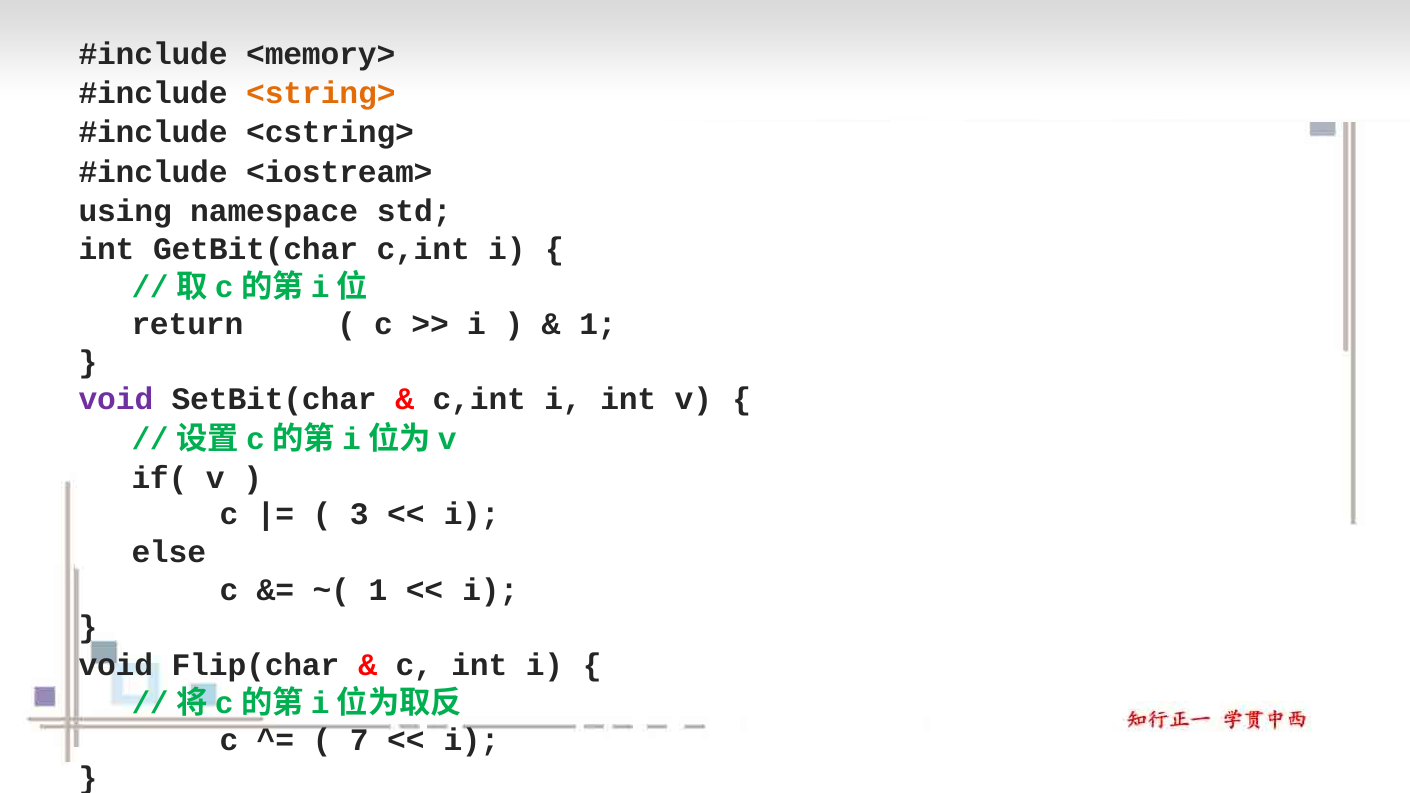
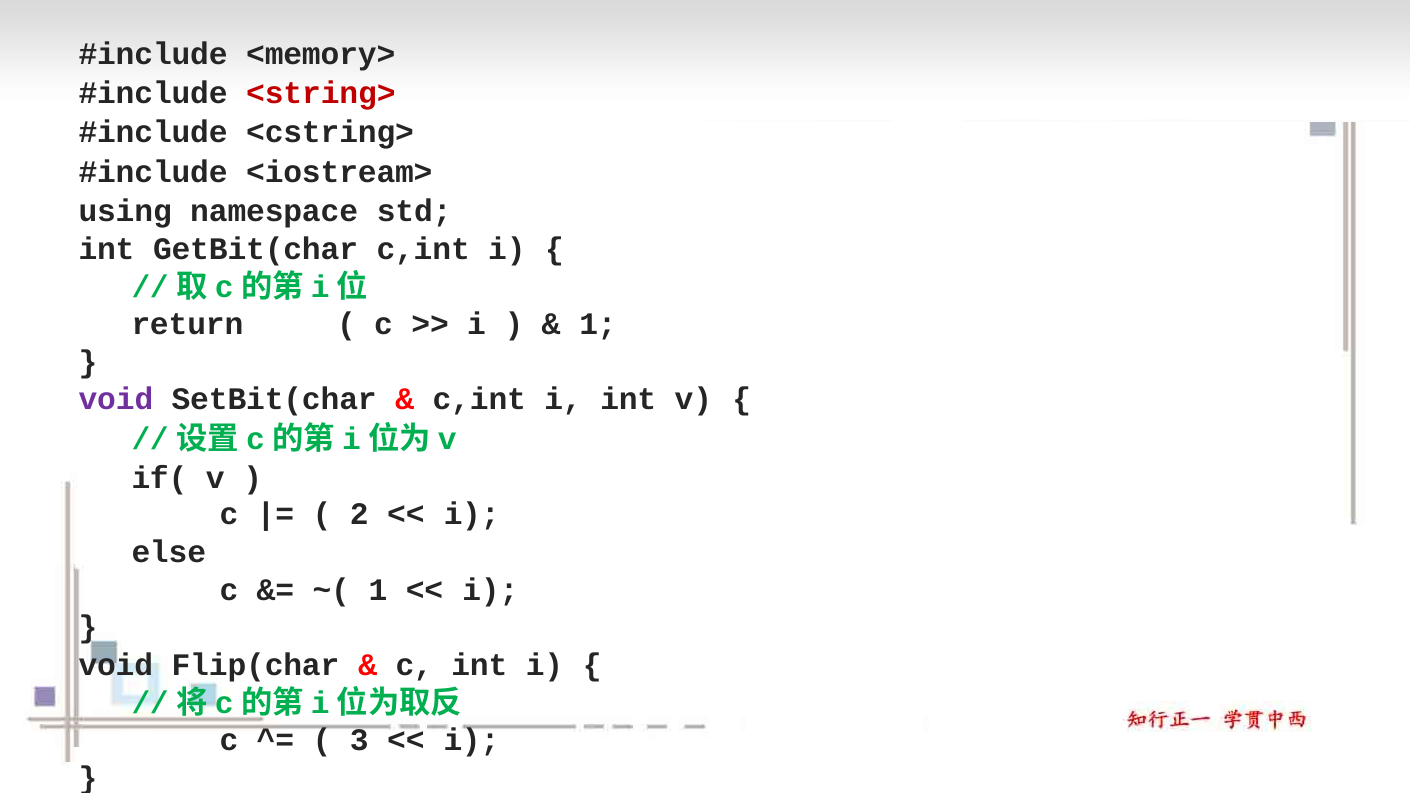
<string> colour: orange -> red (321, 93)
3: 3 -> 2 (359, 515)
7: 7 -> 3 (359, 740)
